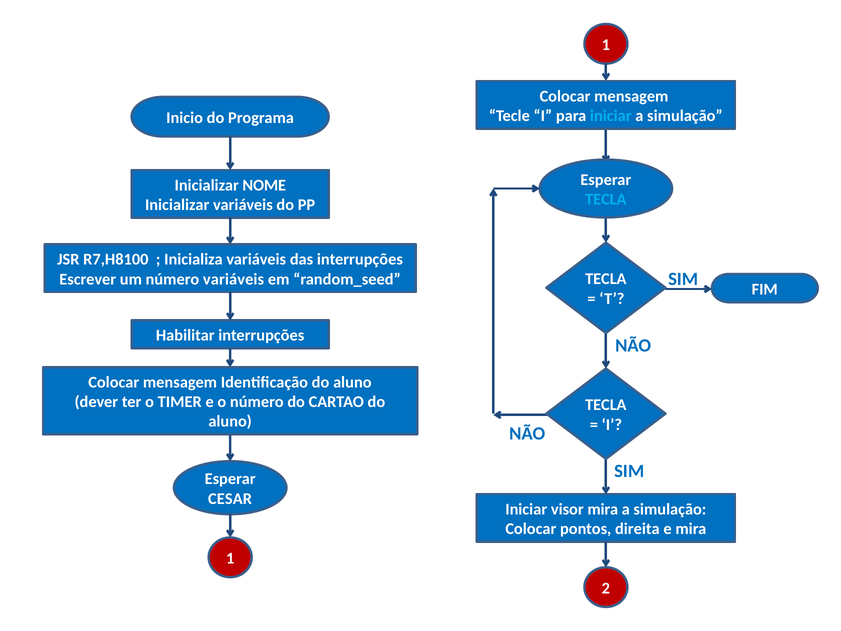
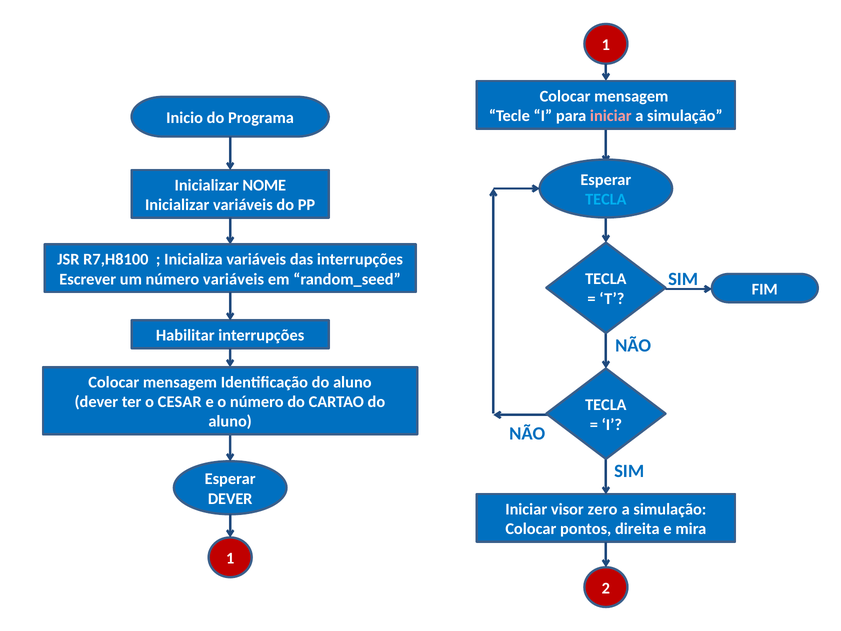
iniciar colour: light blue -> pink (611, 116)
TIMER: TIMER -> CESAR (180, 402)
CESAR: CESAR -> DEVER (230, 498)
visor mira: mira -> zero (603, 509)
